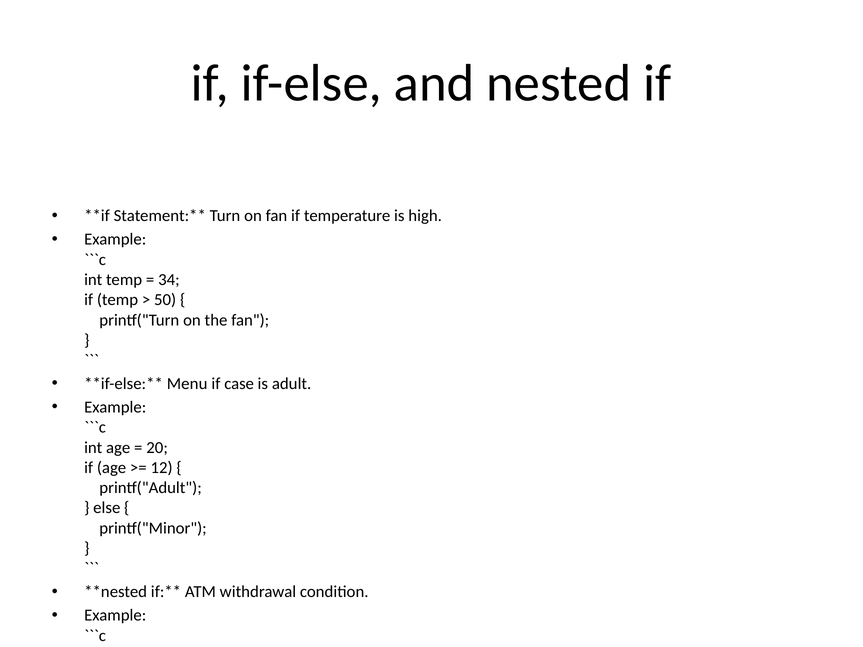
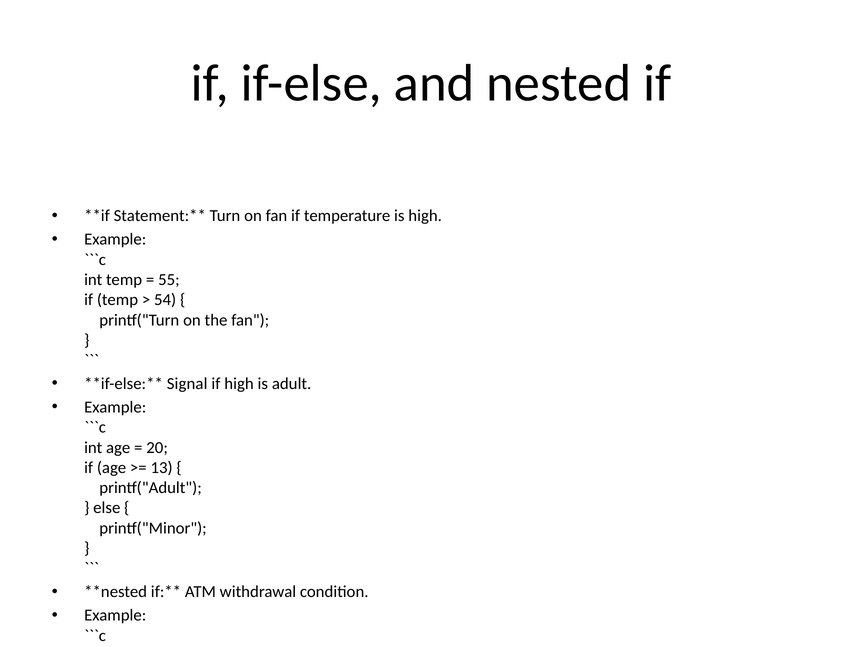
34: 34 -> 55 (169, 280)
50: 50 -> 54 (165, 300)
Menu: Menu -> Signal (187, 384)
if case: case -> high (239, 384)
12: 12 -> 13 (162, 468)
